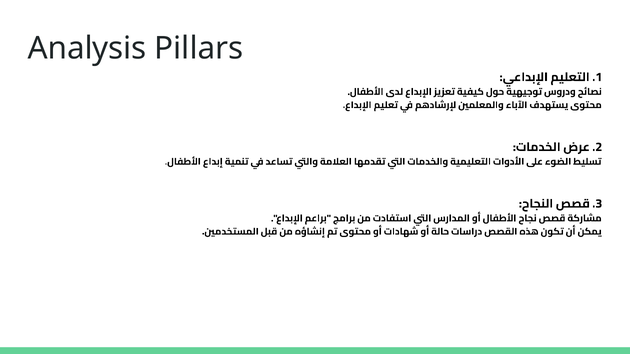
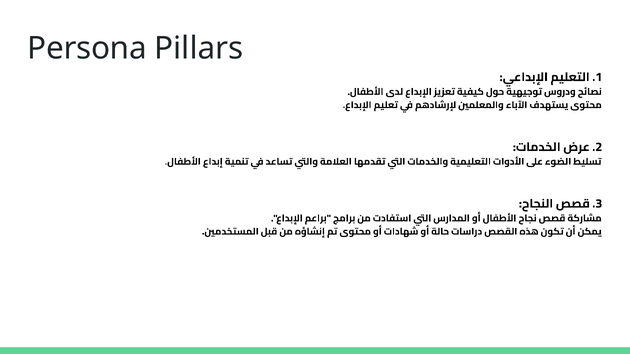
Analysis: Analysis -> Persona (87, 48)
